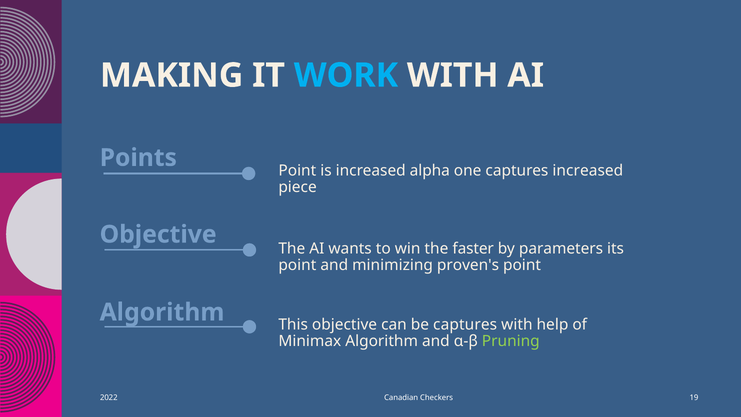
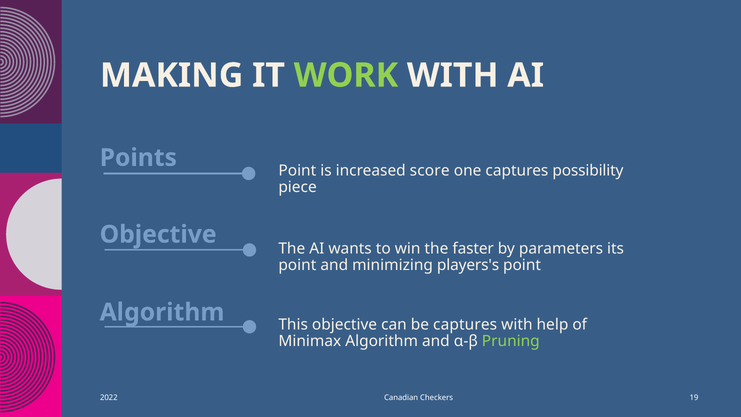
WORK colour: light blue -> light green (346, 75)
alpha: alpha -> score (430, 171)
captures increased: increased -> possibility (588, 171)
proven's: proven's -> players's (468, 265)
